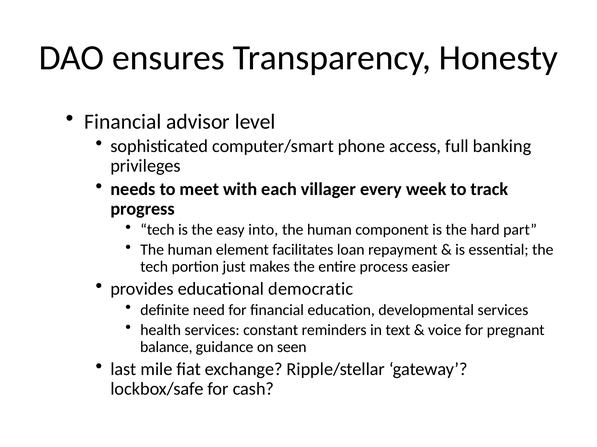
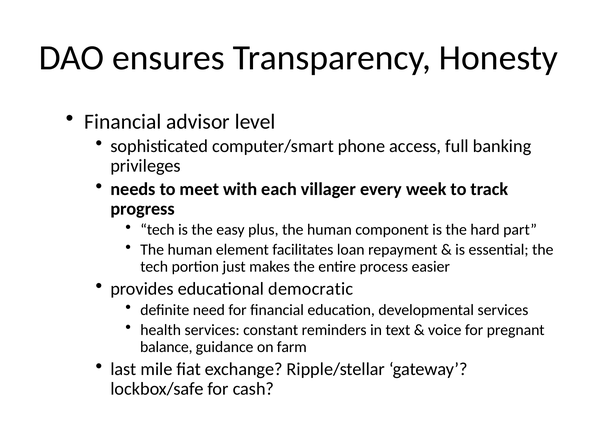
into: into -> plus (263, 230)
seen: seen -> farm (292, 347)
